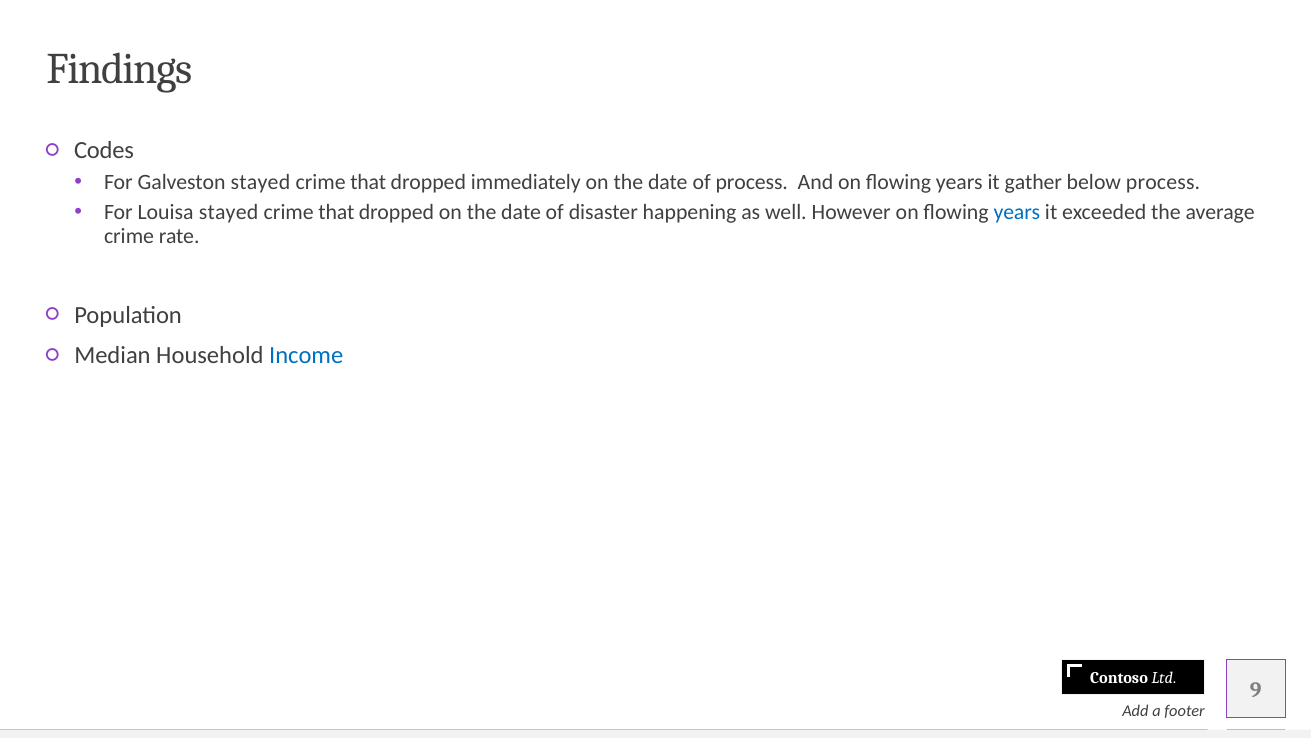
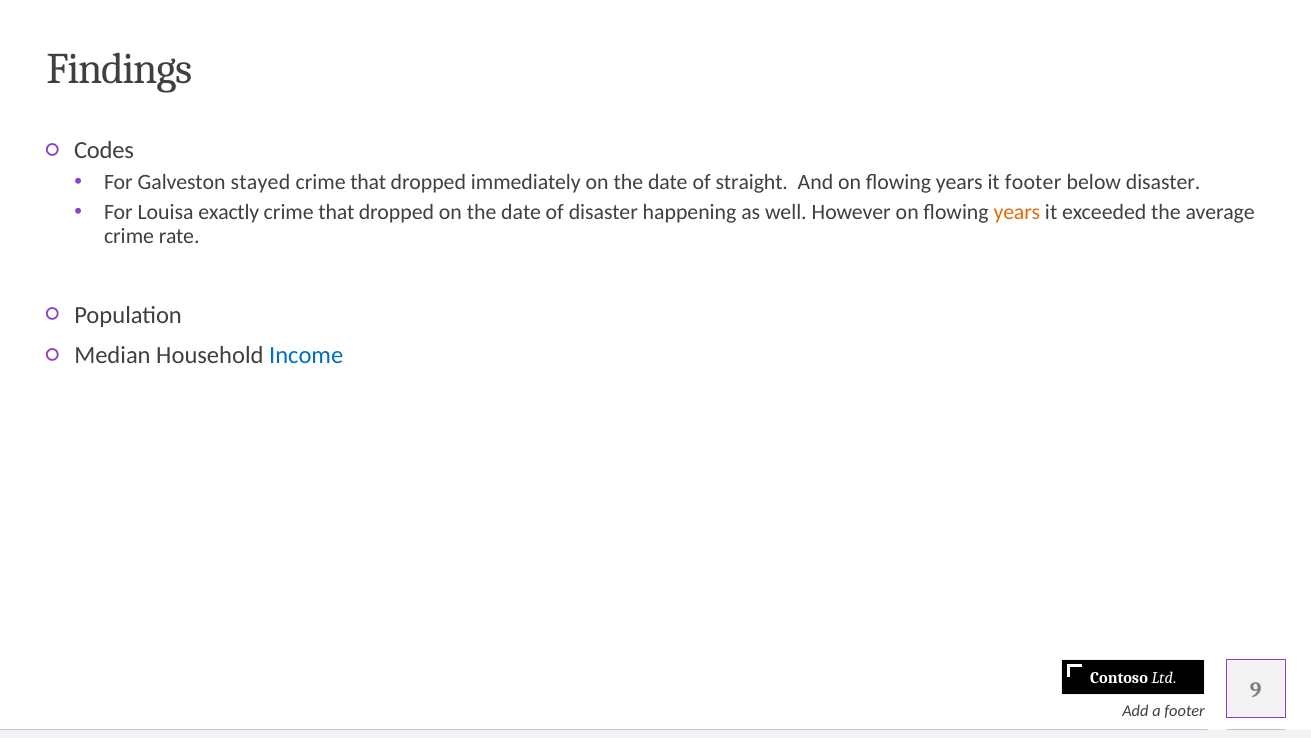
of process: process -> straight (752, 182)
it gather: gather -> footer (1033, 182)
below process: process -> disaster (1163, 182)
Louisa stayed: stayed -> exactly (229, 212)
years colour: blue -> orange (1017, 212)
